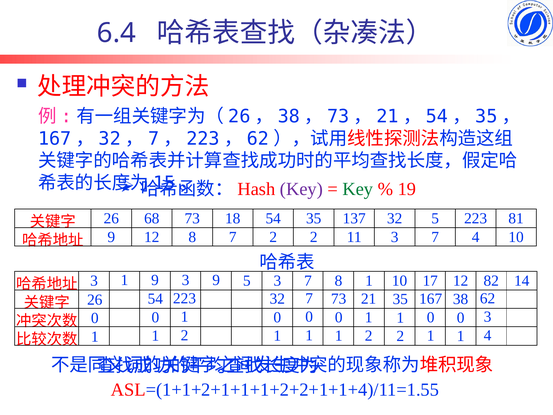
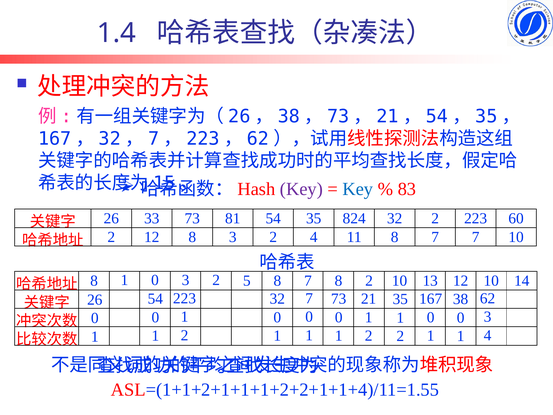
6.4: 6.4 -> 1.4 (116, 33)
Key colour: green -> blue (358, 189)
19: 19 -> 83 (407, 189)
68: 68 -> 33 (152, 218)
18: 18 -> 81 (233, 218)
137: 137 -> 824 (354, 218)
32 5: 5 -> 2 (435, 218)
81: 81 -> 60 (516, 218)
9: 9 -> 2 (111, 237)
8 7: 7 -> 3 (233, 237)
2 2: 2 -> 4 (314, 237)
11 3: 3 -> 8 (395, 237)
7 4: 4 -> 7 (476, 237)
3: 3 -> 8 (94, 281)
1 9: 9 -> 0 (155, 280)
9: 9 -> 2 (216, 280)
5 3: 3 -> 8 (277, 281)
8 1: 1 -> 2 (369, 281)
17: 17 -> 13 (430, 281)
12 82: 82 -> 10 (491, 281)
